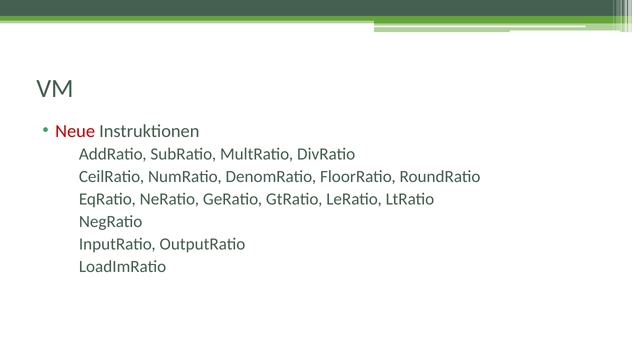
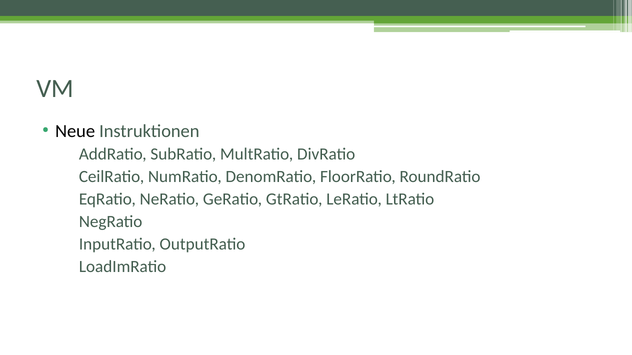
Neue colour: red -> black (75, 131)
